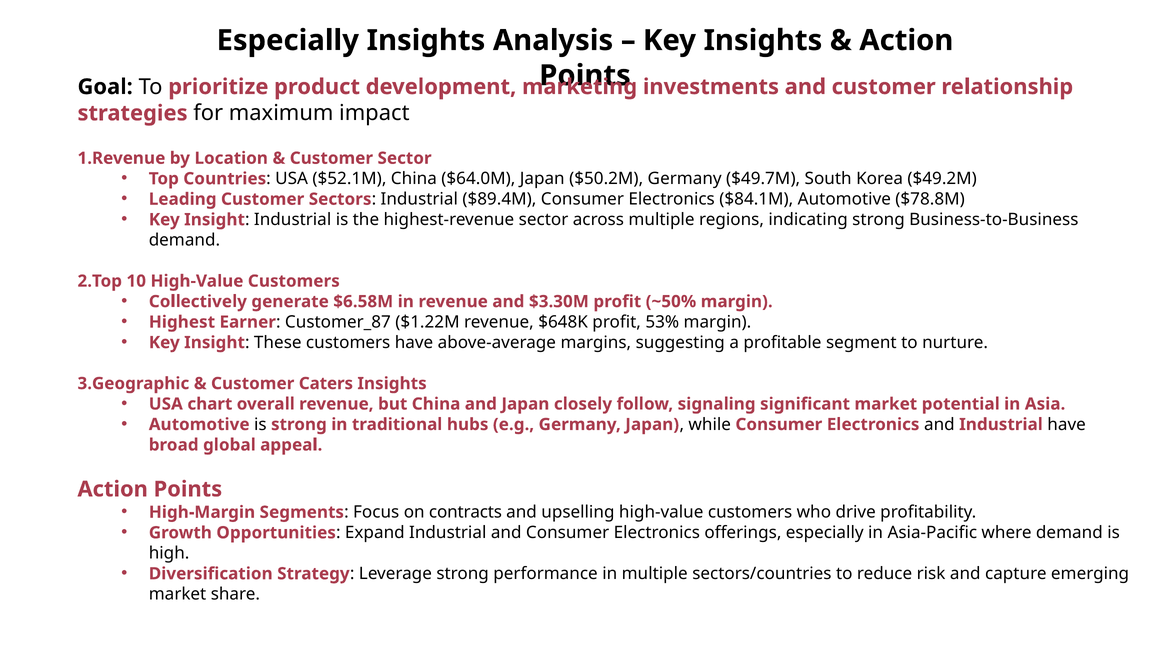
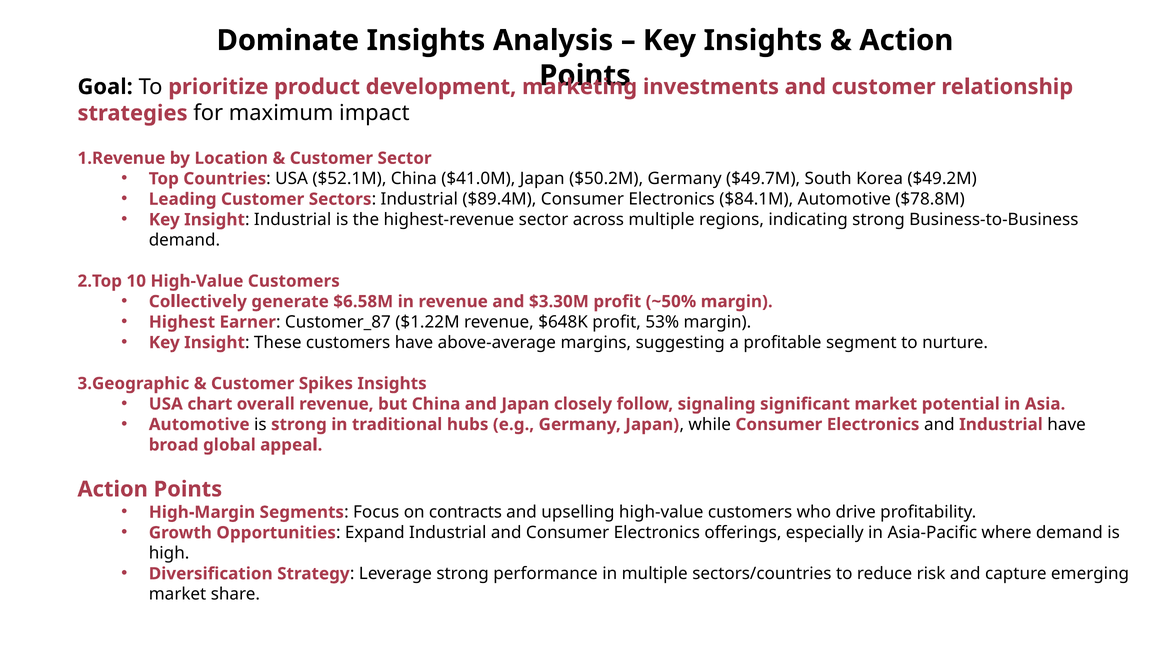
Especially: Especially -> Dominate (288, 40)
$64.0M: $64.0M -> $41.0M (478, 179)
Caters: Caters -> Spikes (326, 384)
